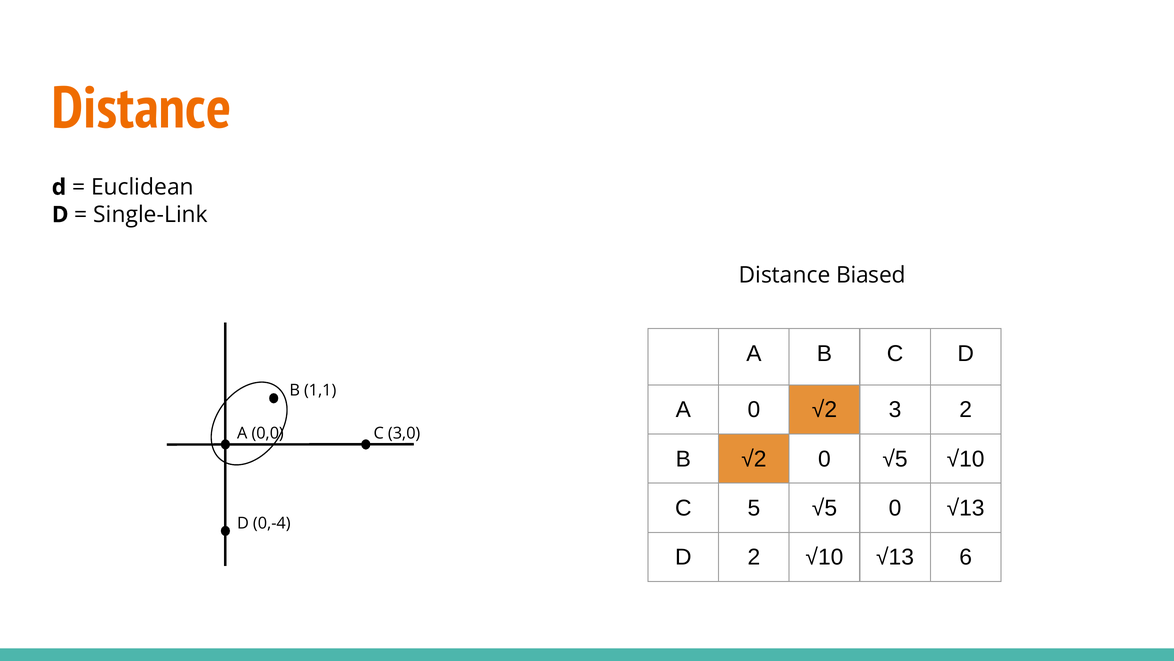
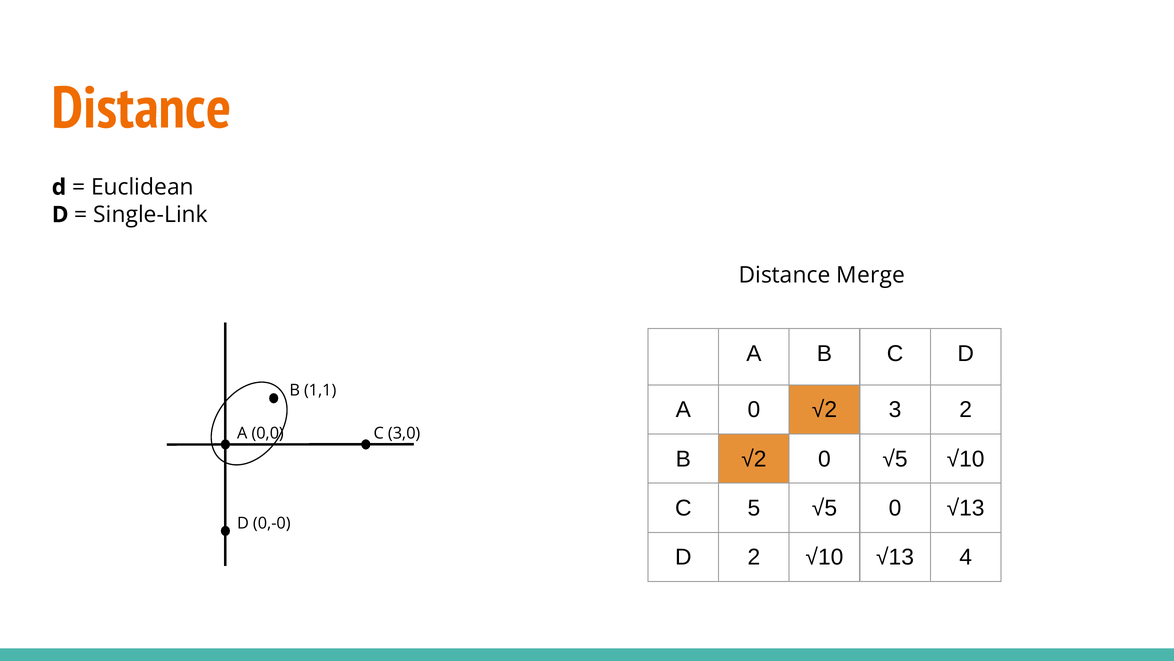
Biased: Biased -> Merge (871, 275)
0,-4: 0,-4 -> 0,-0 (272, 523)
6: 6 -> 4 (966, 557)
